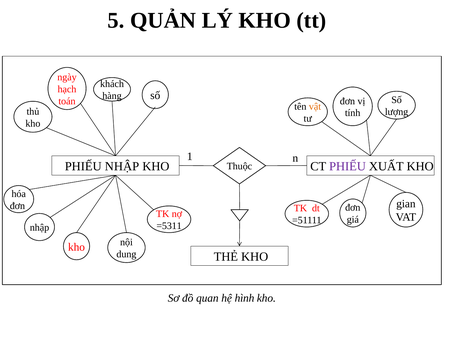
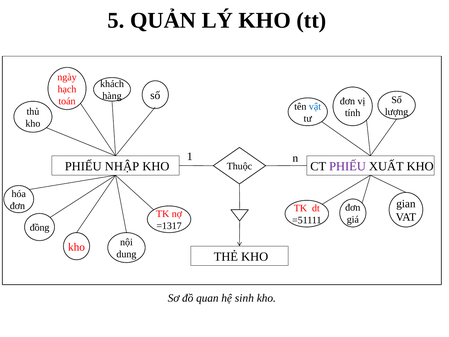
vật colour: orange -> blue (315, 106)
=5311: =5311 -> =1317 (169, 226)
nhập: nhập -> đồng (40, 228)
hình: hình -> sinh (244, 298)
